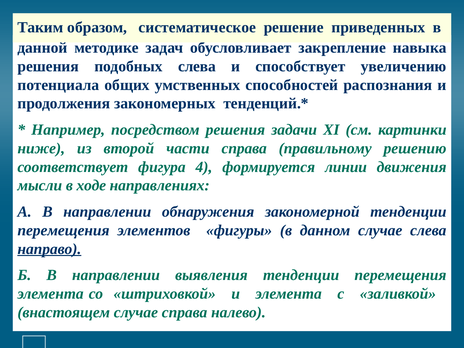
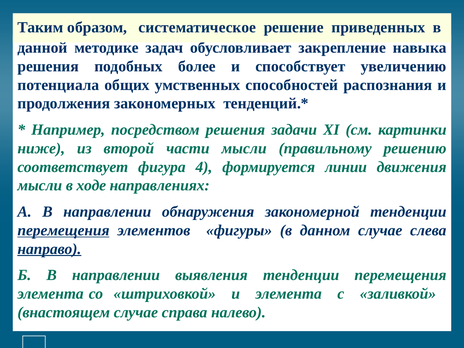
подобных слева: слева -> более (197, 66)
части справа: справа -> мысли (244, 148)
перемещения underline: none -> present (63, 230)
